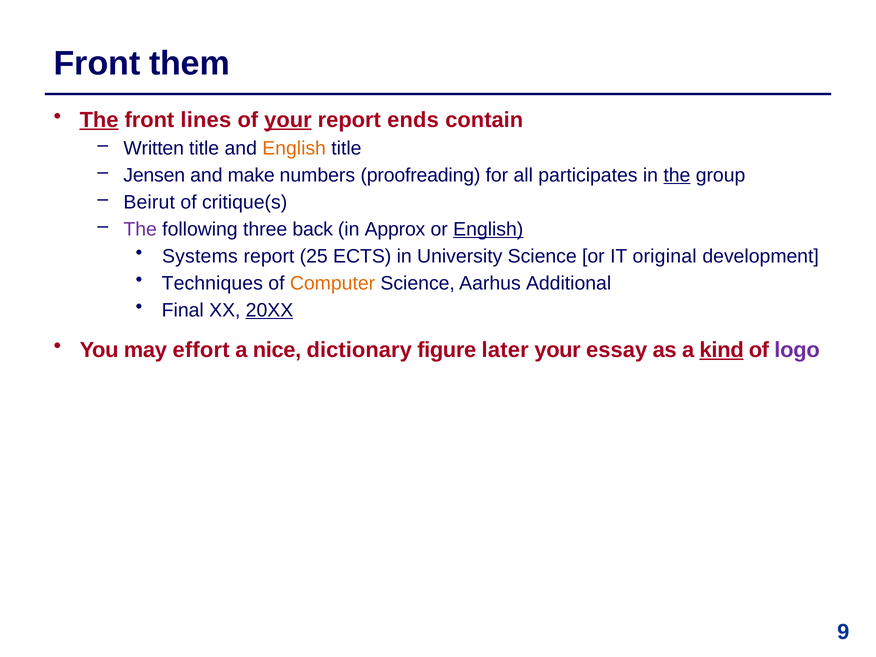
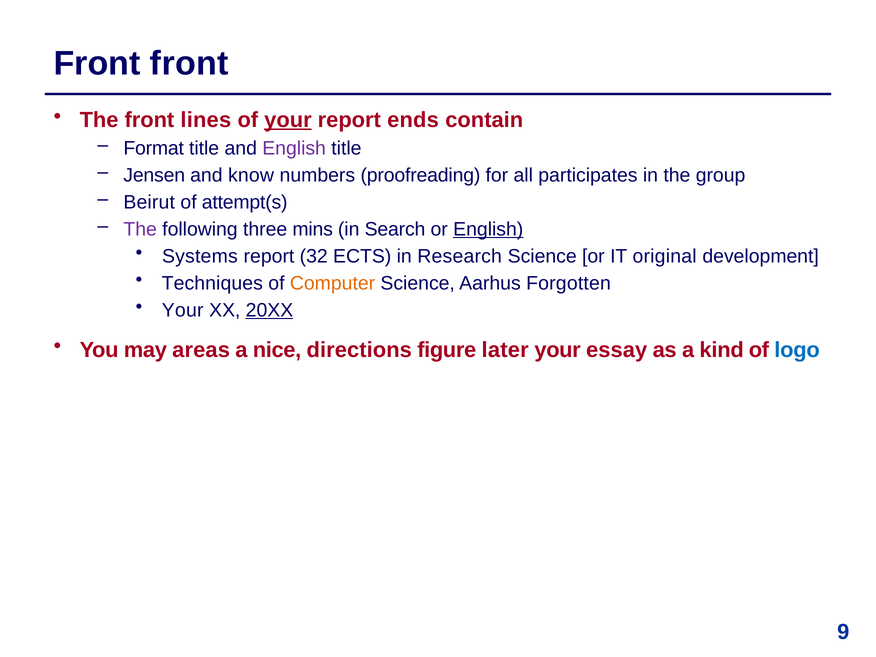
Front them: them -> front (189, 63)
The underline: present -> none (99, 120)
Written: Written -> Format (154, 148)
English colour: orange -> purple (294, 148)
make: make -> know (251, 175)
the underline: present -> none (677, 175)
critique(s: critique(s -> attempt(s (245, 202)
back: back -> mins (313, 229)
Approx: Approx -> Search (395, 229)
25: 25 -> 32 (314, 256)
University: University -> Research (460, 256)
Additional: Additional -> Forgotten (569, 283)
Final: Final -> Your (183, 310)
effort: effort -> areas (201, 350)
dictionary: dictionary -> directions (359, 350)
kind underline: present -> none (722, 350)
logo colour: purple -> blue (797, 350)
